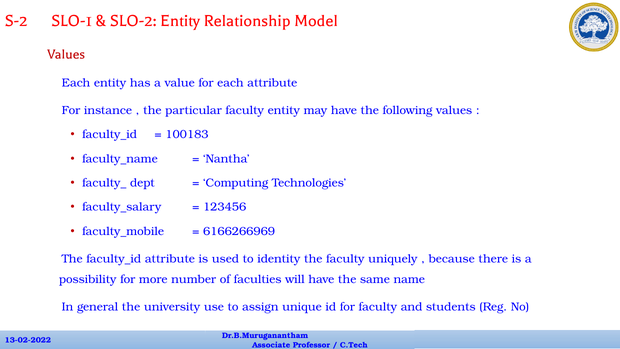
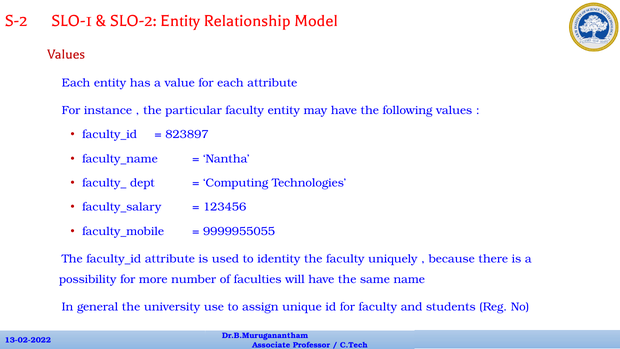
100183: 100183 -> 823897 (187, 135)
6166266969: 6166266969 -> 9999955055 (239, 231)
